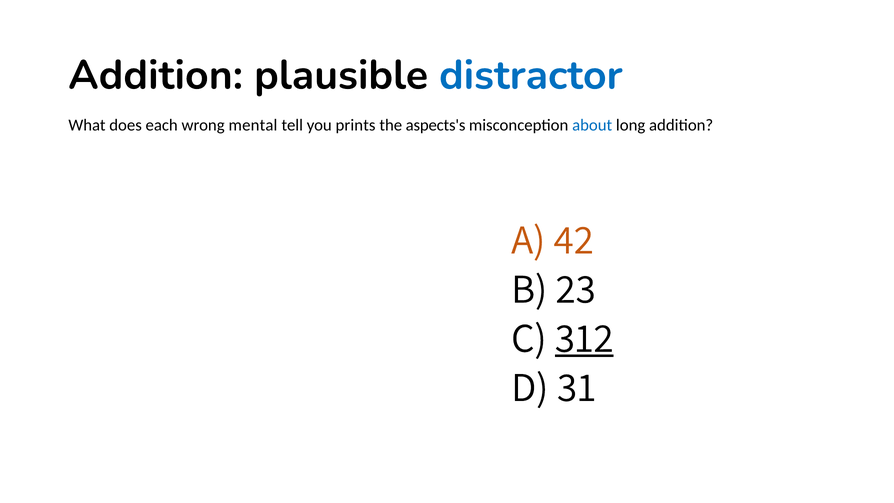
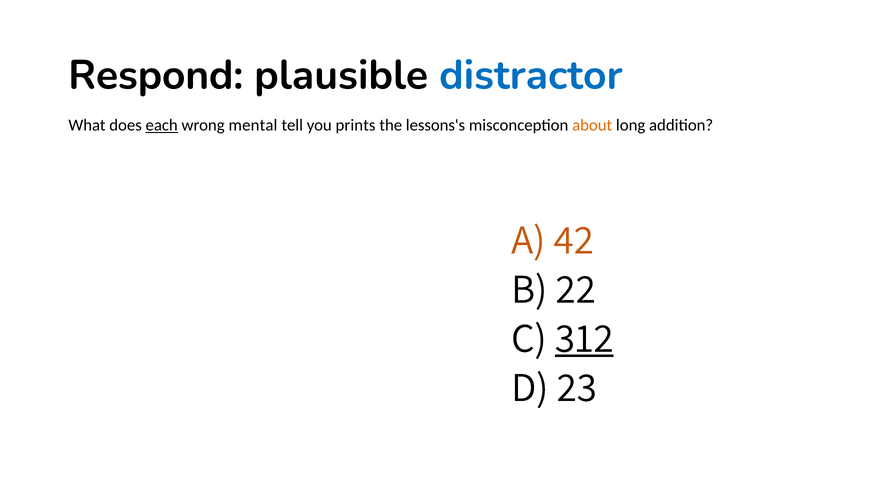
Addition: Addition -> Respond (156, 75)
each underline: none -> present (162, 125)
aspects's: aspects's -> lessons's (436, 125)
about colour: blue -> orange (592, 125)
23: 23 -> 22 (576, 289)
31: 31 -> 23 (577, 387)
